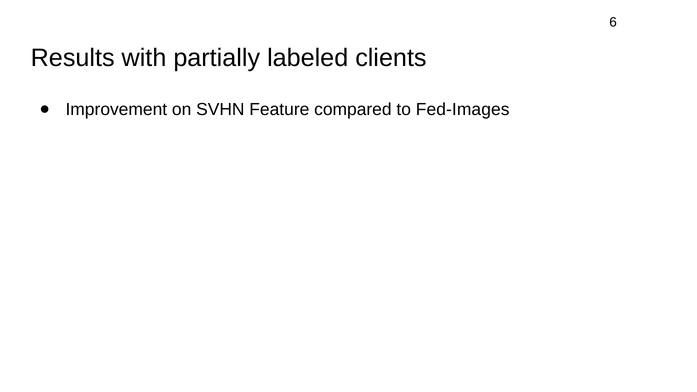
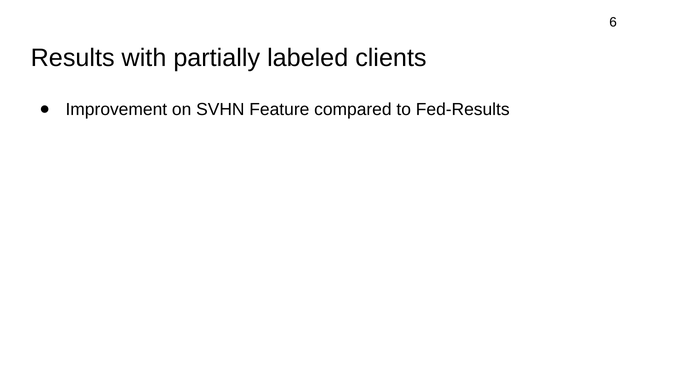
Fed-Images: Fed-Images -> Fed-Results (463, 110)
